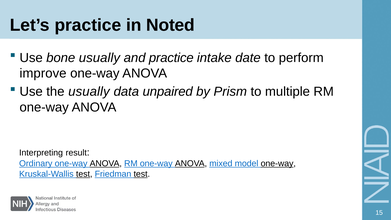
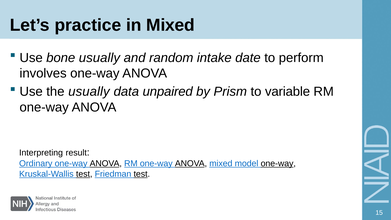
in Noted: Noted -> Mixed (170, 25)
and practice: practice -> random (171, 58)
improve: improve -> involves (43, 73)
multiple: multiple -> variable (288, 92)
